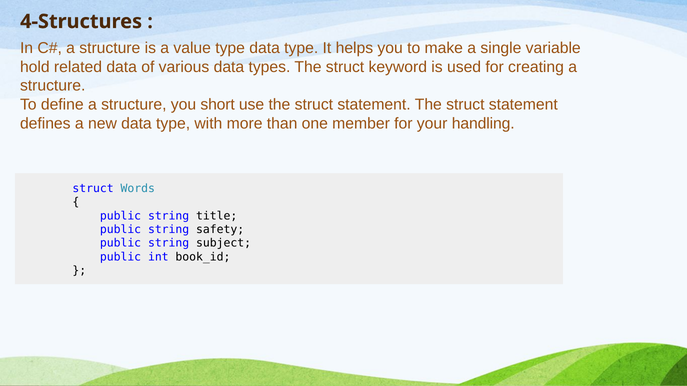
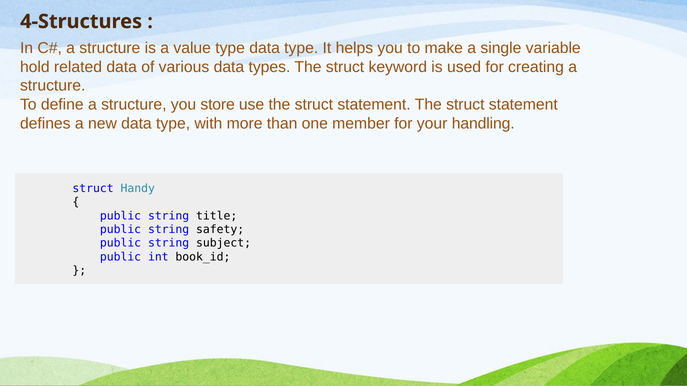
short: short -> store (218, 105)
Words: Words -> Handy (138, 189)
